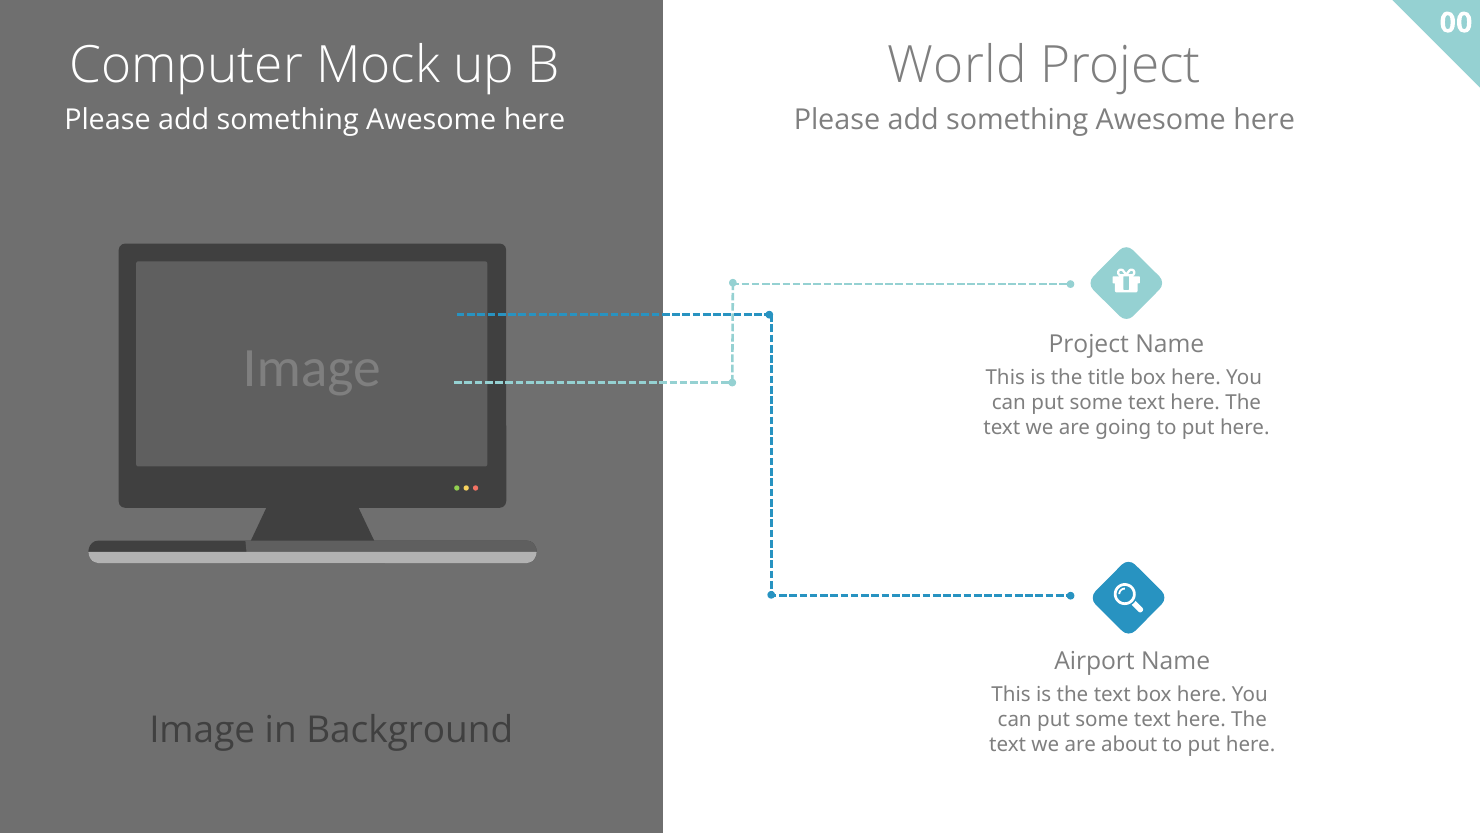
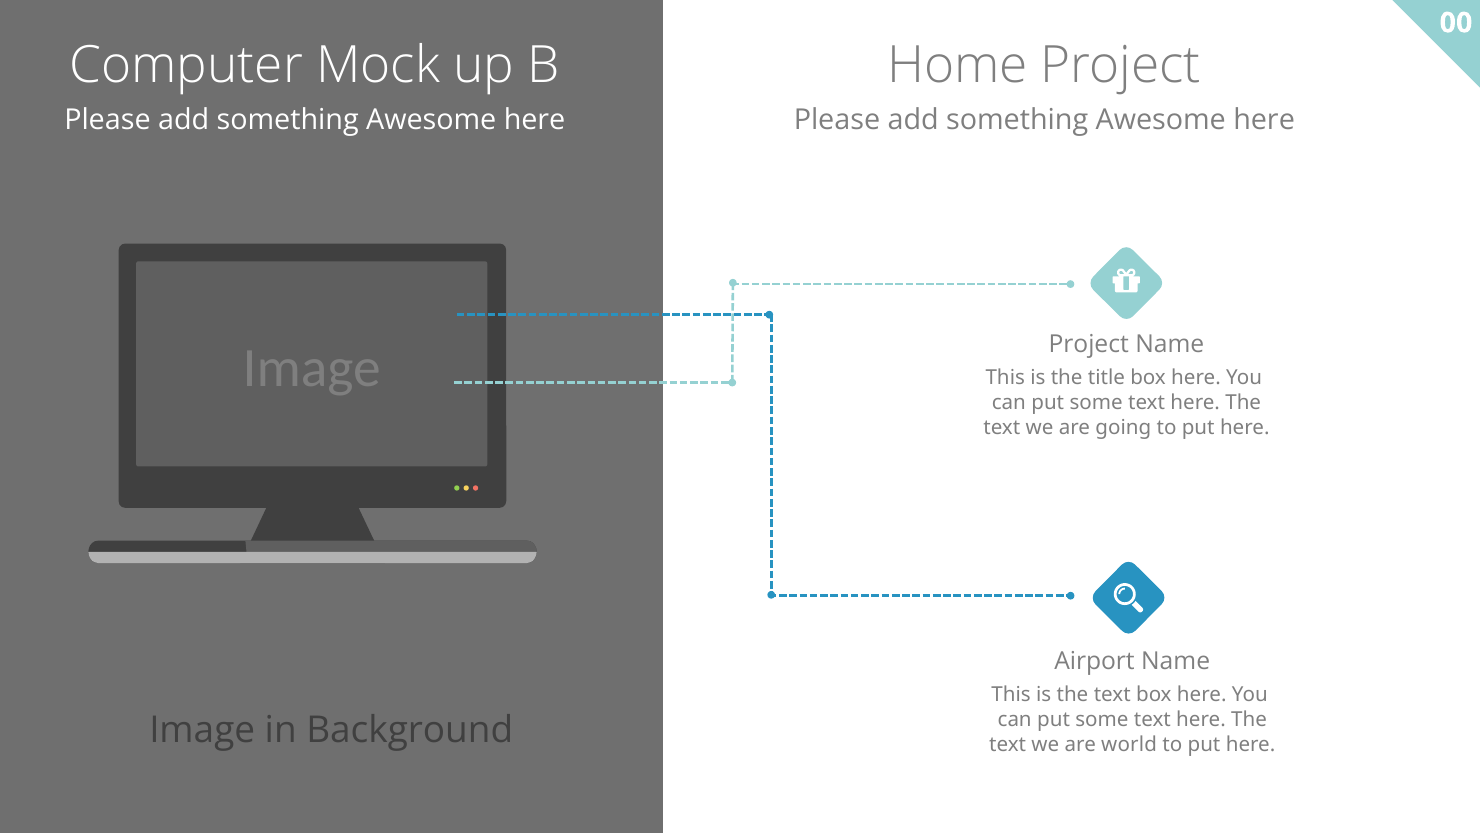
World: World -> Home (958, 65)
about: about -> world (1129, 744)
